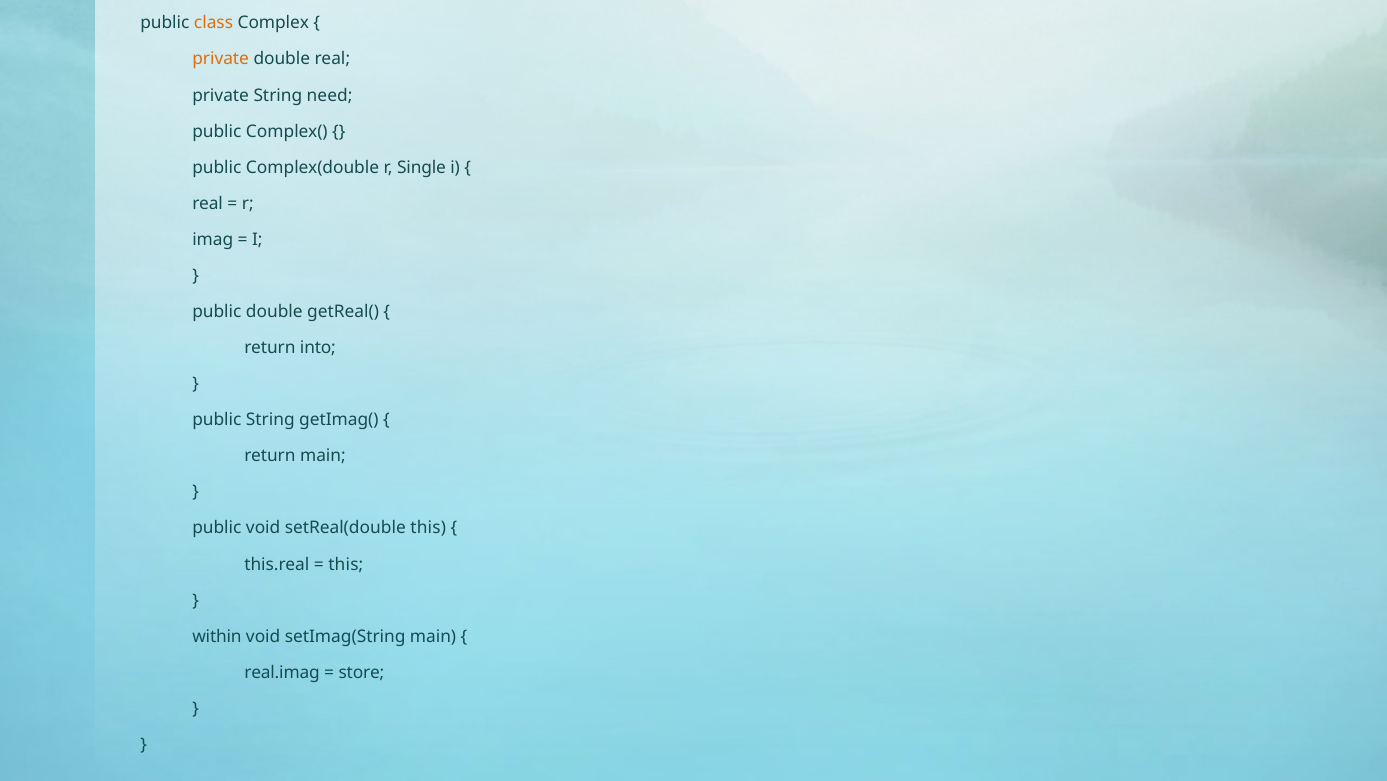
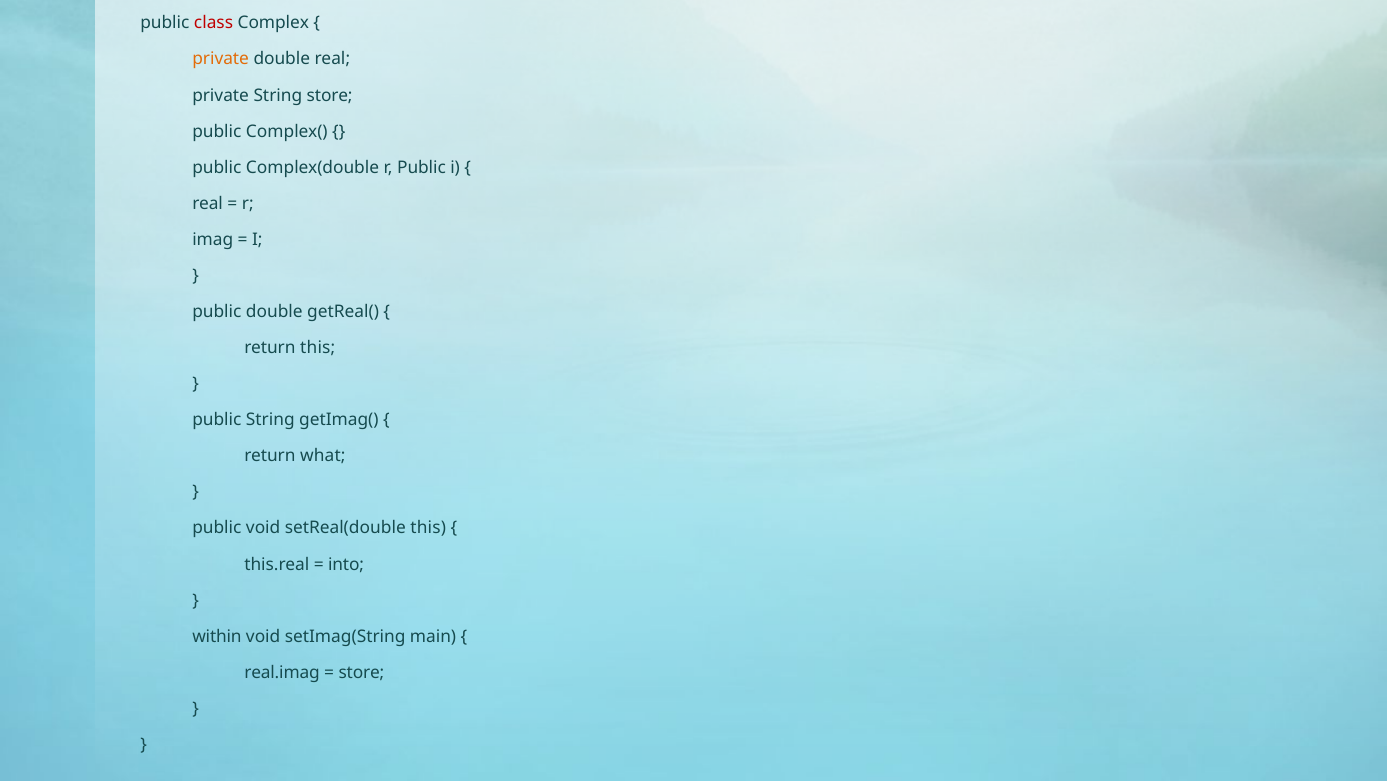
class colour: orange -> red (214, 23)
String need: need -> store (330, 95)
r Single: Single -> Public (421, 167)
return into: into -> this (318, 348)
return main: main -> what (323, 456)
this: this -> into (346, 564)
